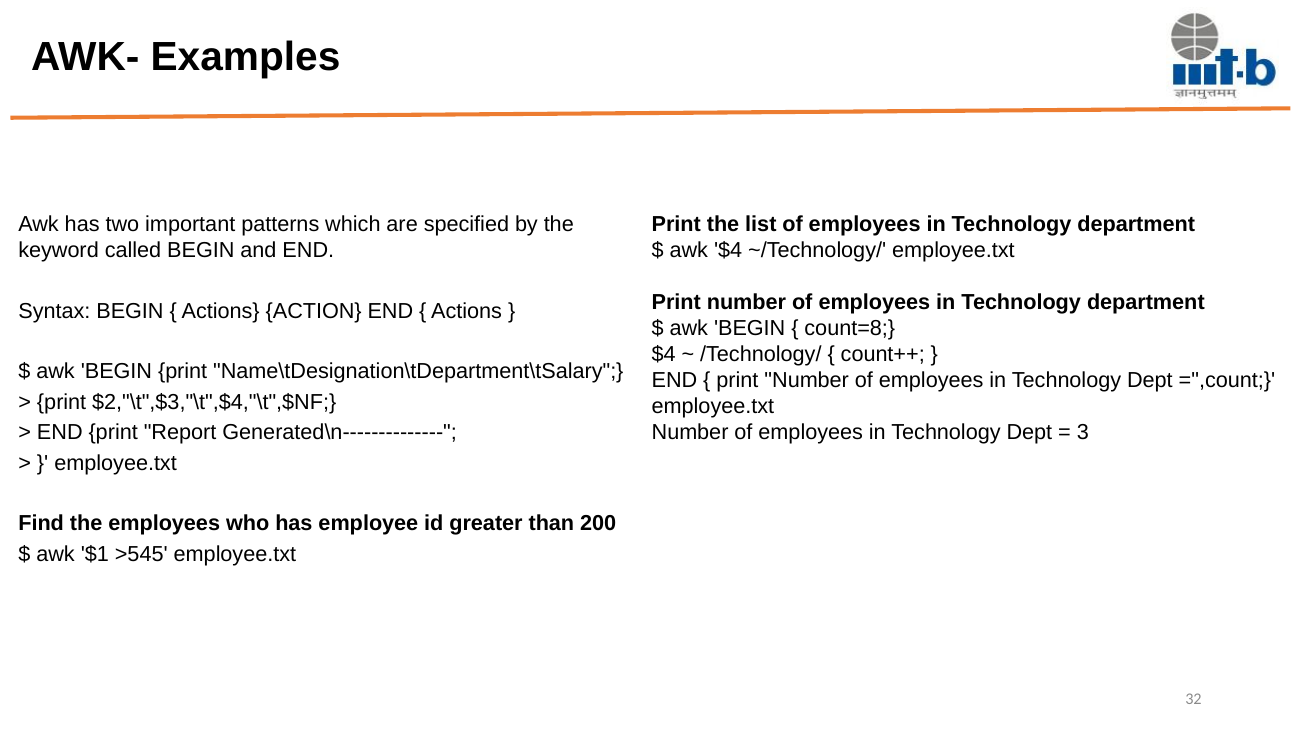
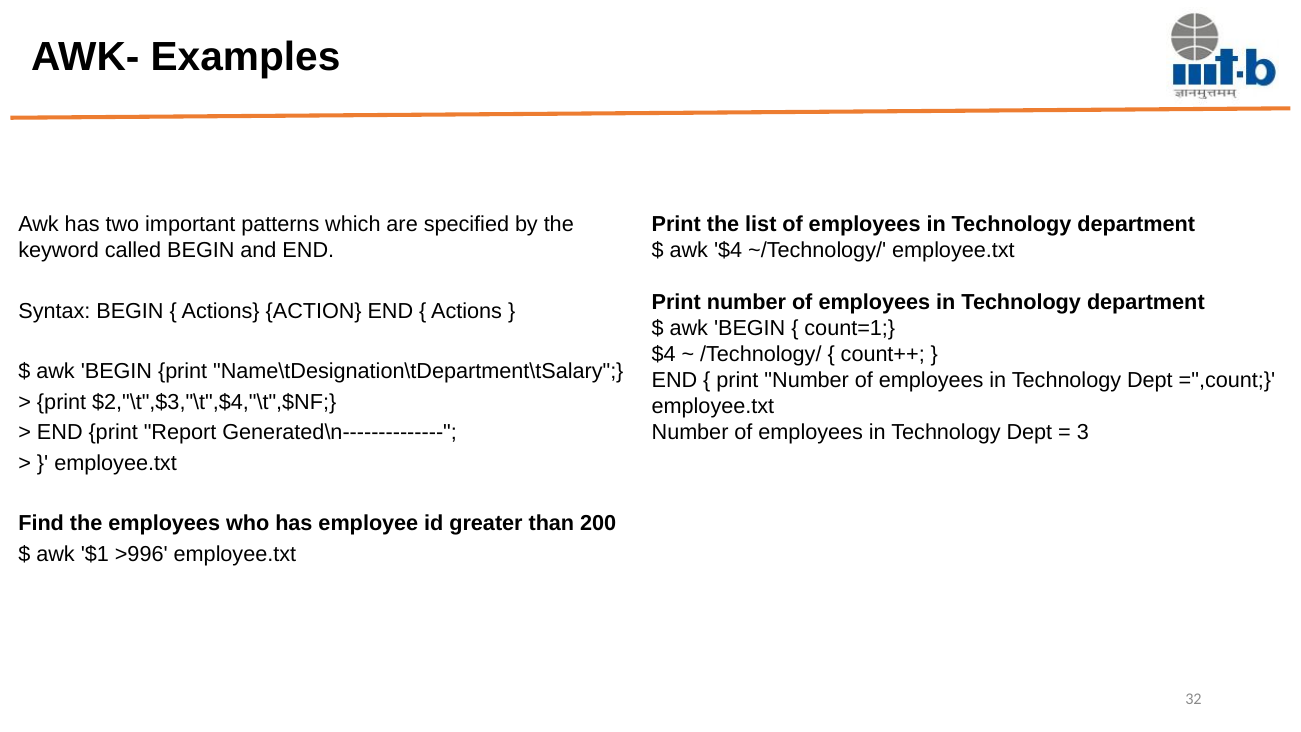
count=8: count=8 -> count=1 (850, 328)
>545: >545 -> >996 (141, 554)
